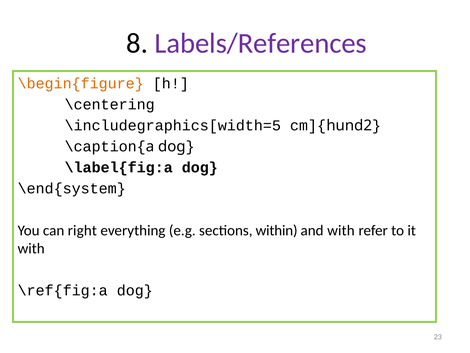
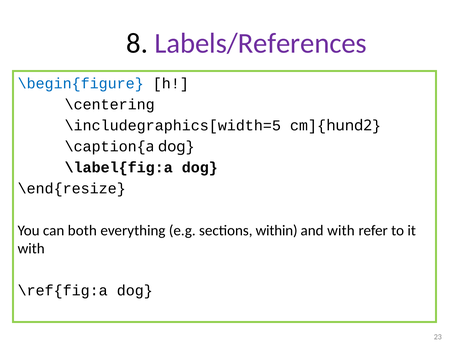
\begin{figure colour: orange -> blue (81, 83)
\end{system: \end{system -> \end{resize (72, 188)
right: right -> both (82, 230)
